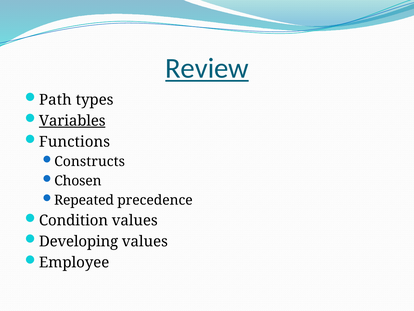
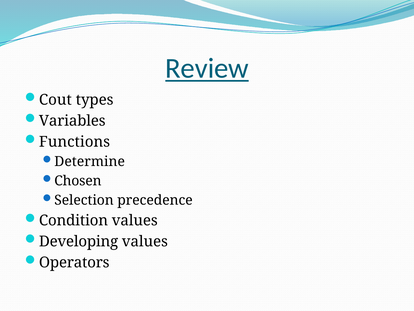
Path: Path -> Cout (55, 100)
Variables underline: present -> none (72, 121)
Constructs: Constructs -> Determine (90, 161)
Repeated: Repeated -> Selection (84, 200)
Employee: Employee -> Operators (74, 262)
